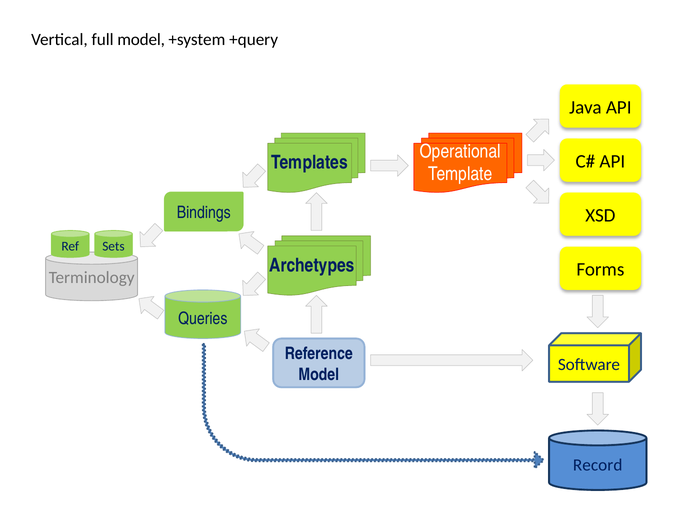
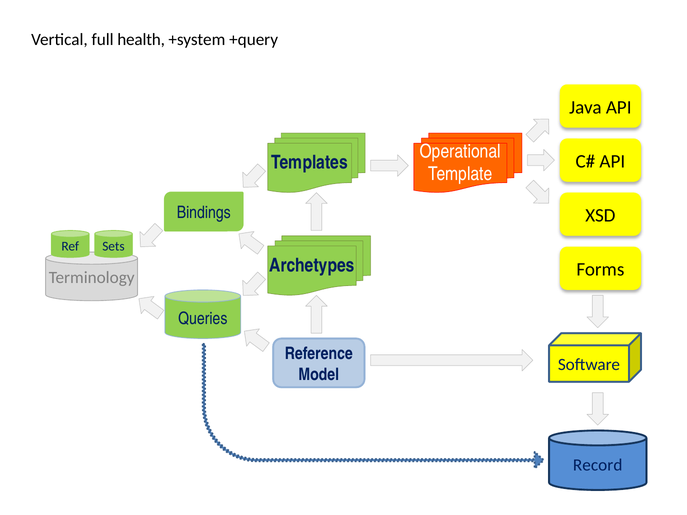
full model: model -> health (141, 40)
